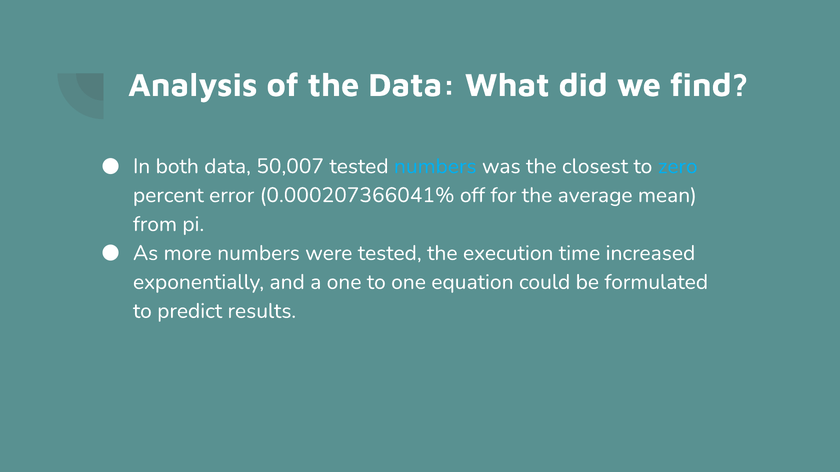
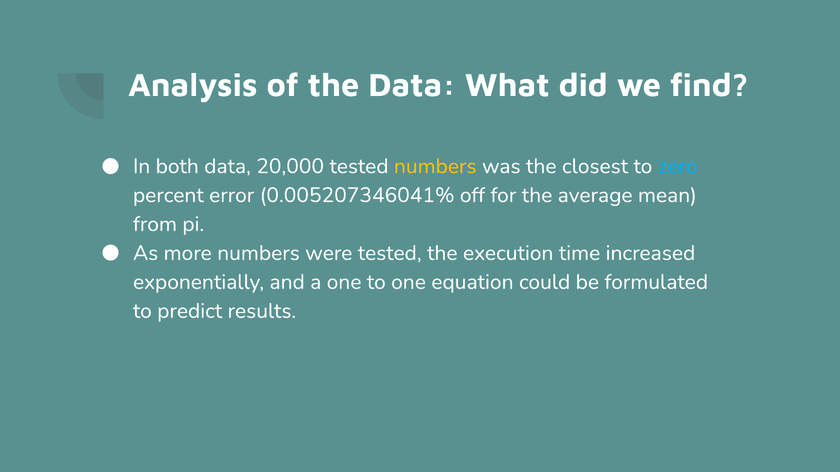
50,007: 50,007 -> 20,000 (290, 166)
numbers colour: light blue -> yellow (435, 166)
0.000207366041%: 0.000207366041% -> 0.005207346041% (357, 195)
